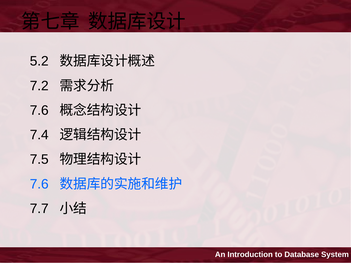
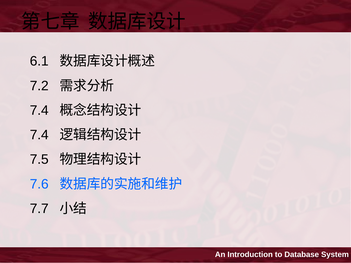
5.2: 5.2 -> 6.1 (39, 61)
7.6: 7.6 -> 7.4 (39, 110)
